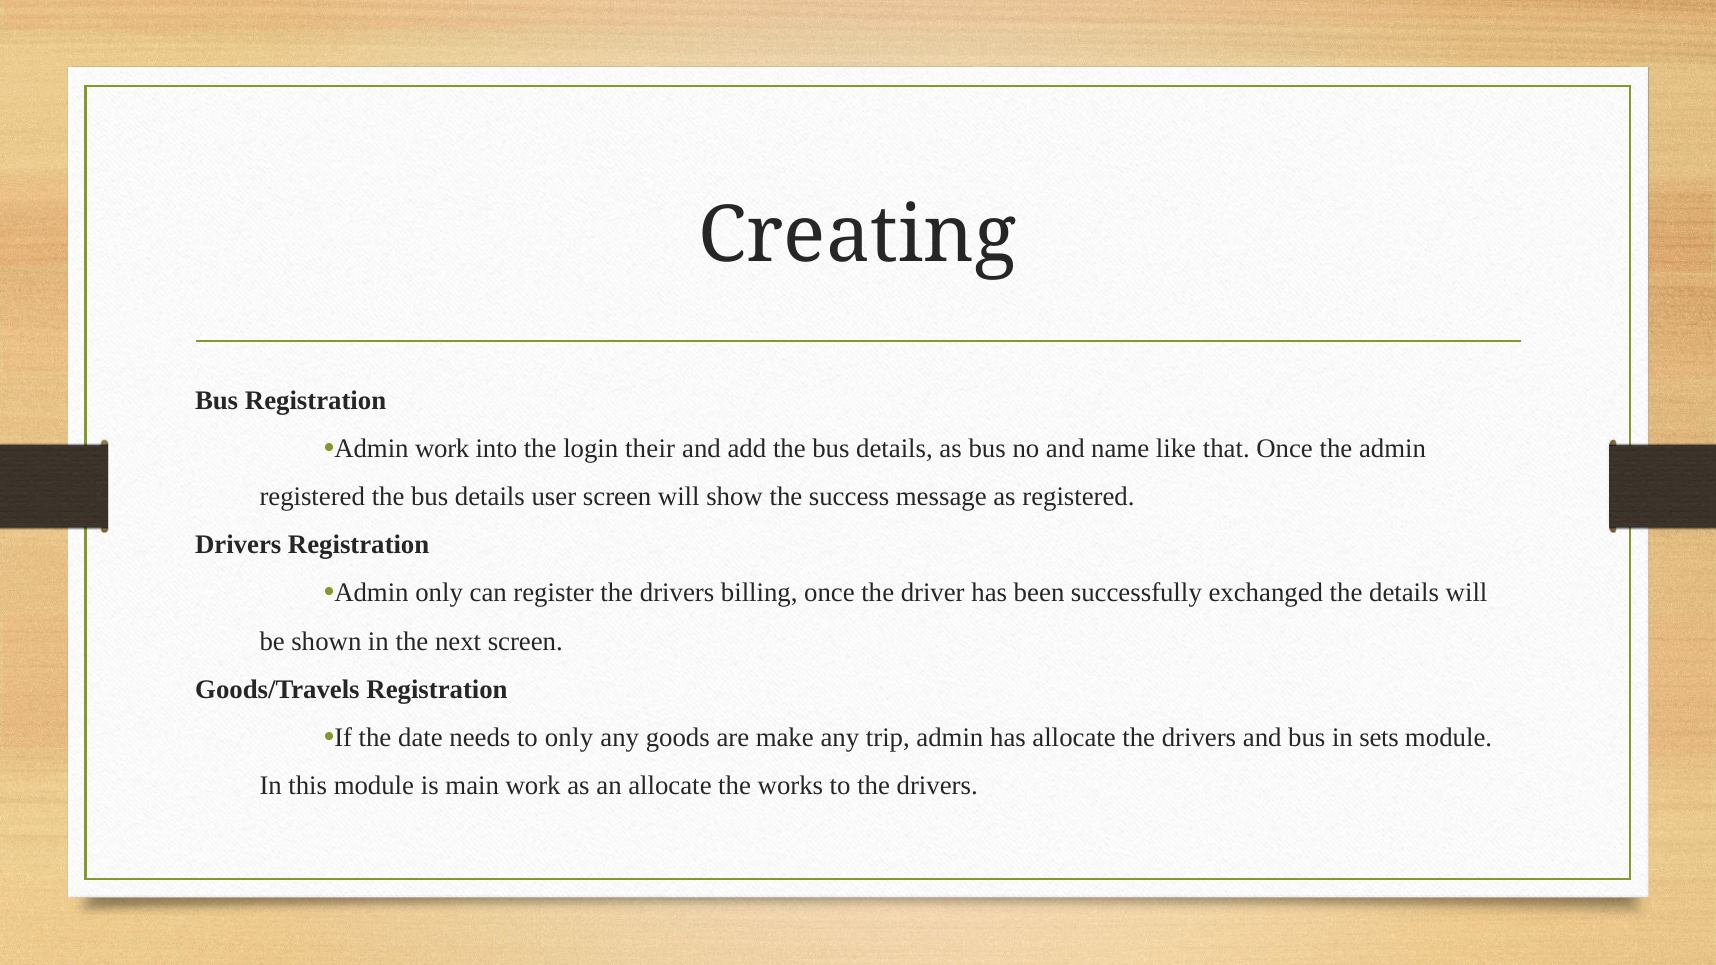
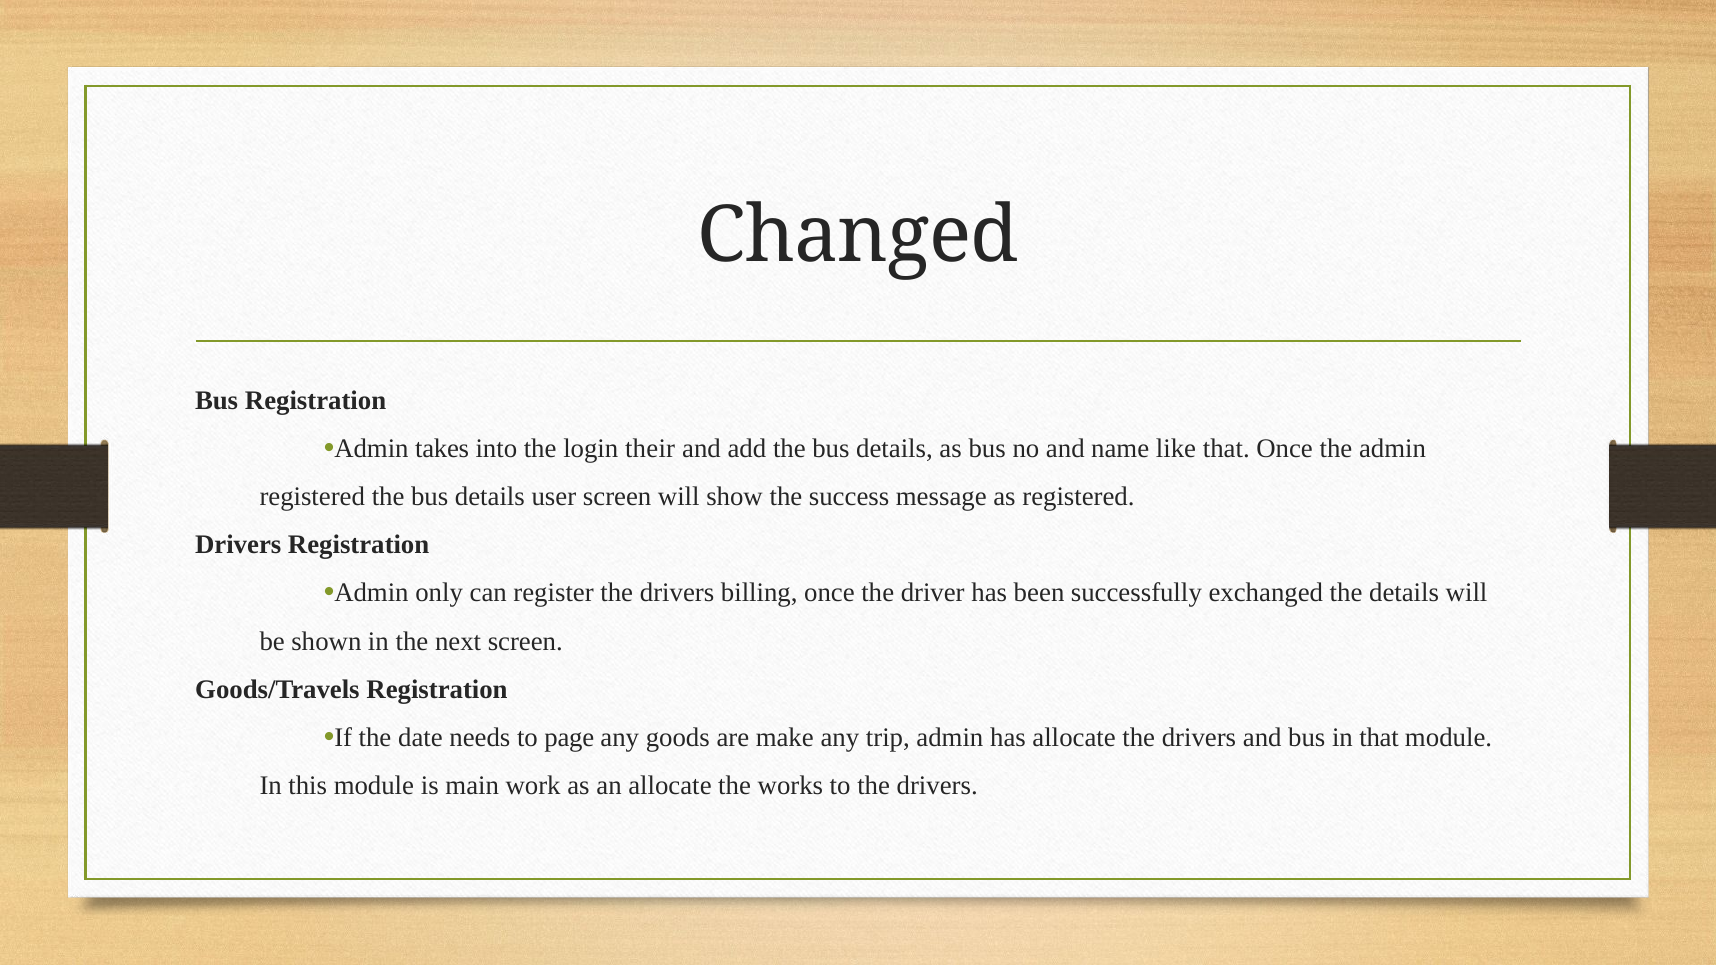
Creating: Creating -> Changed (858, 235)
Admin work: work -> takes (442, 449)
to only: only -> page (569, 738)
in sets: sets -> that (1379, 738)
